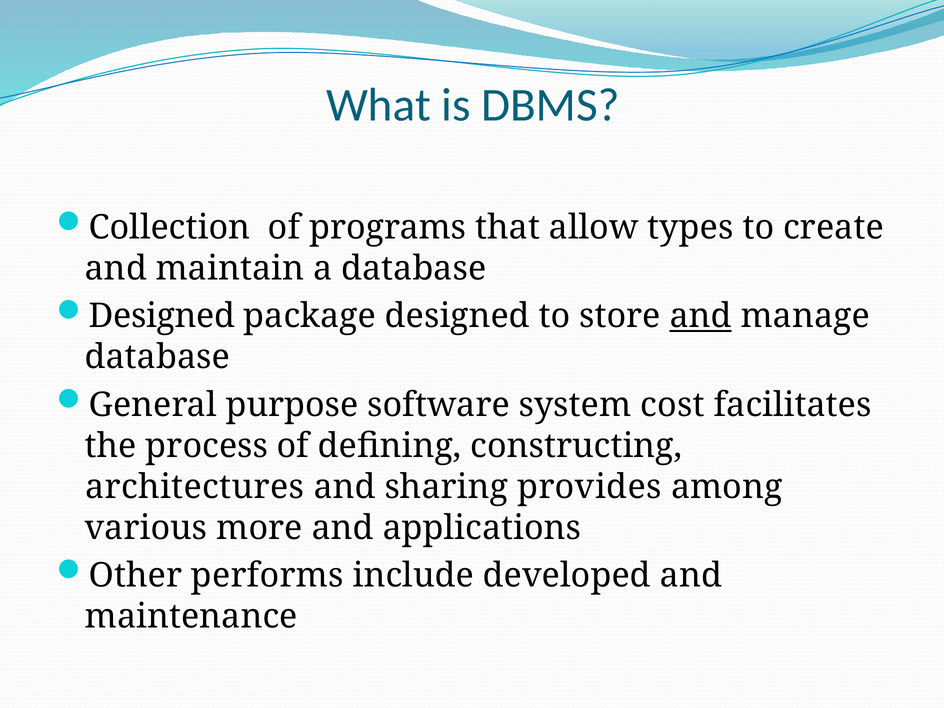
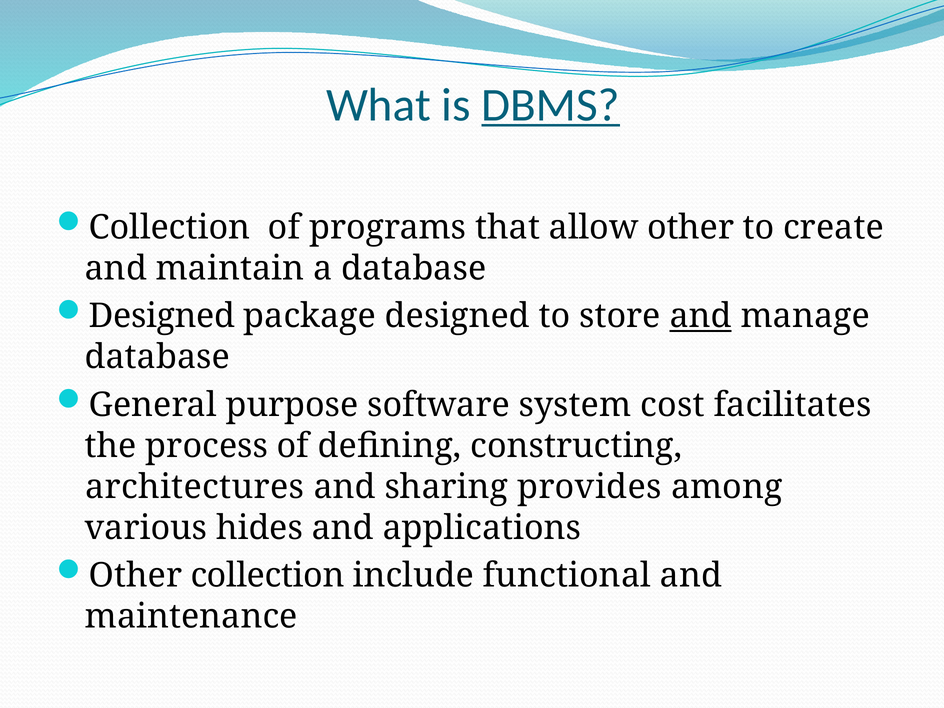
DBMS underline: none -> present (551, 105)
allow types: types -> other (691, 227)
more: more -> hides (260, 528)
Other performs: performs -> collection (268, 576)
developed: developed -> functional (567, 576)
